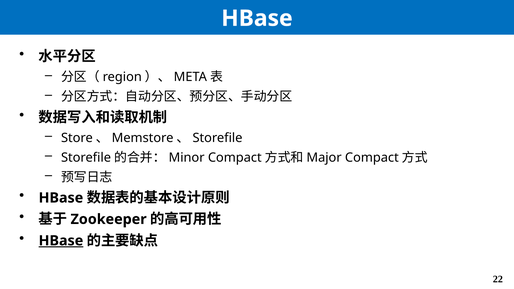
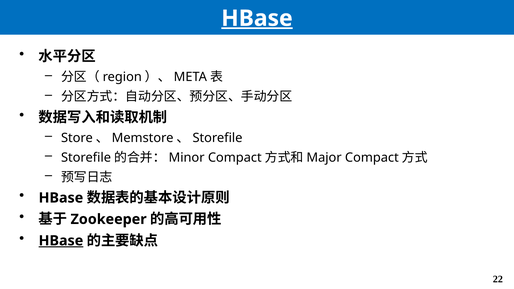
HBase underline: none -> present (257, 18)
